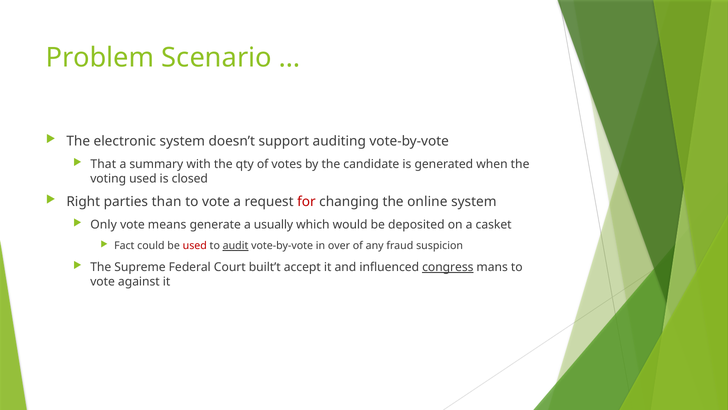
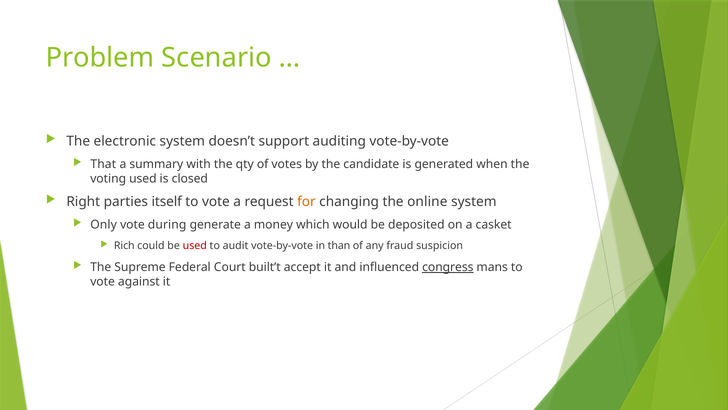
than: than -> itself (167, 202)
for colour: red -> orange (306, 202)
means: means -> during (167, 225)
usually: usually -> money (273, 225)
Fact: Fact -> Rich (124, 246)
audit underline: present -> none (236, 246)
over: over -> than (339, 246)
